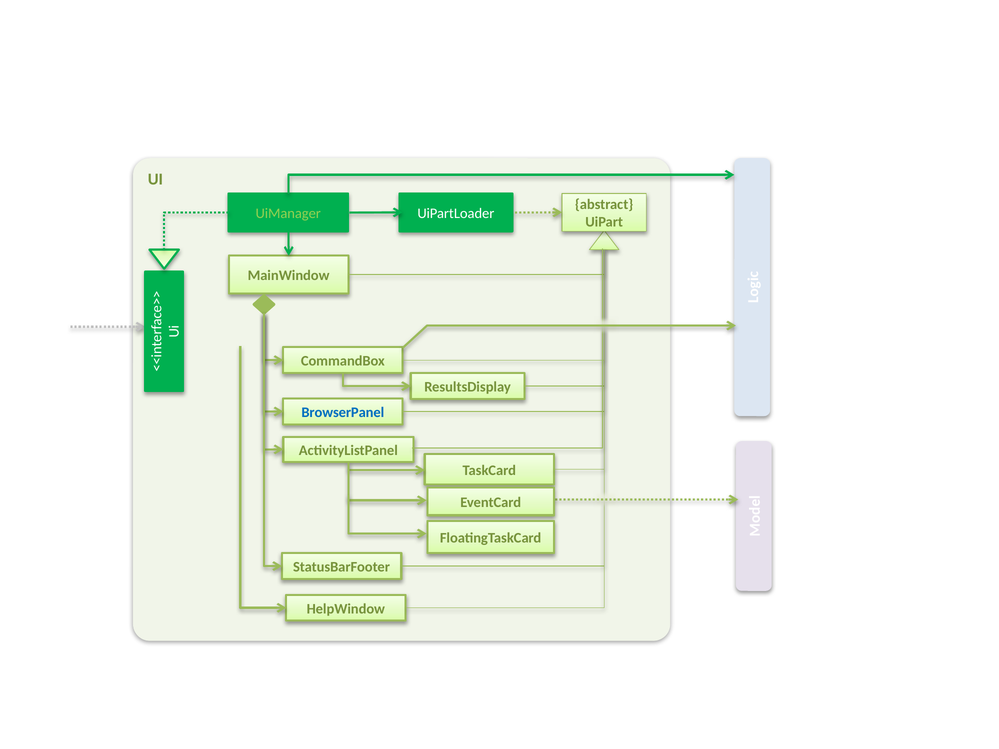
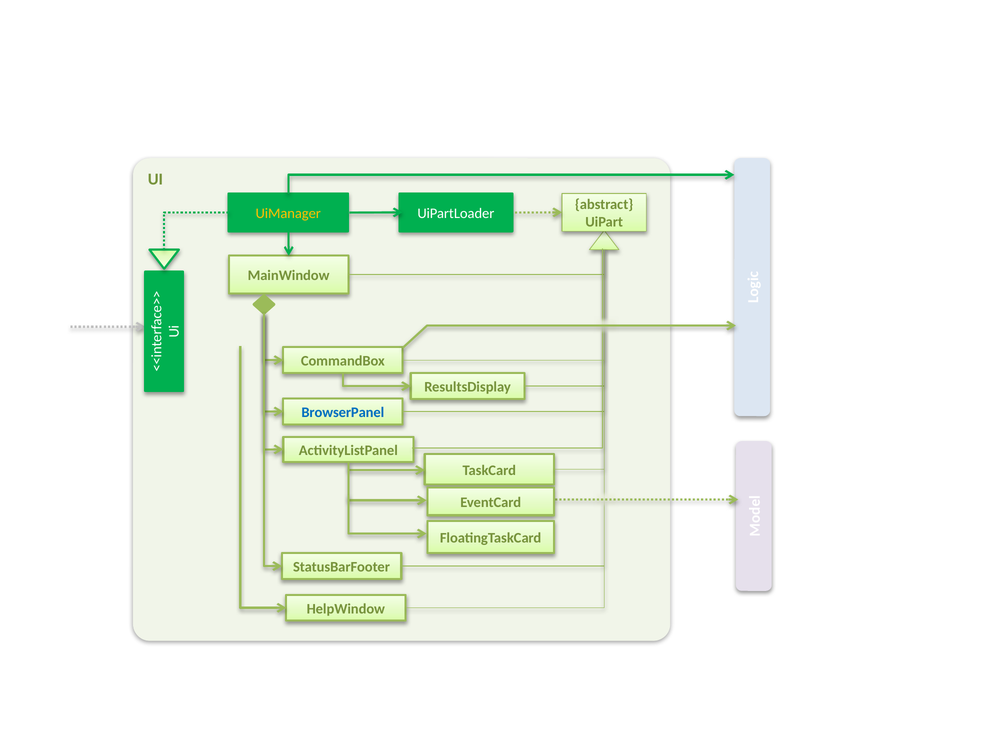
UiManager colour: light green -> yellow (288, 213)
